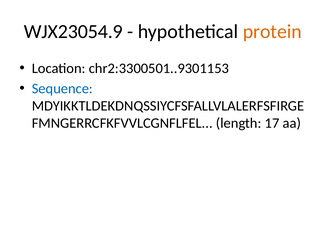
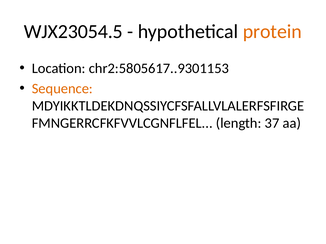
WJX23054.9: WJX23054.9 -> WJX23054.5 (73, 32)
chr2:3300501..9301153: chr2:3300501..9301153 -> chr2:5805617..9301153 (159, 68)
Sequence colour: blue -> orange (62, 89)
17: 17 -> 37 (272, 123)
